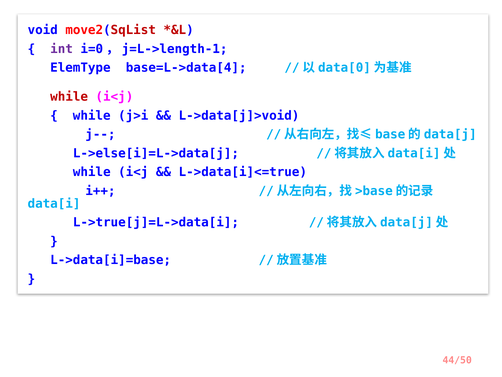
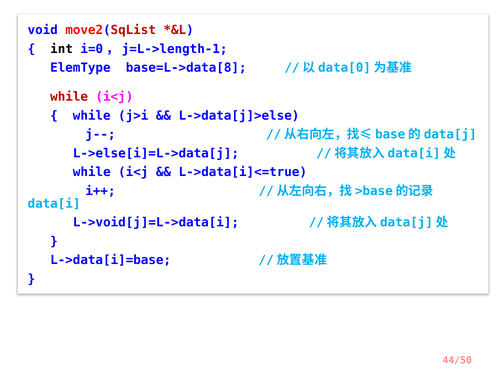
int colour: purple -> black (62, 49)
base=L->data[4: base=L->data[4 -> base=L->data[8 (186, 68)
L->data[j]>void: L->data[j]>void -> L->data[j]>else (239, 115)
L->true[j]=L->data[i: L->true[j]=L->data[i -> L->void[j]=L->data[i (156, 222)
